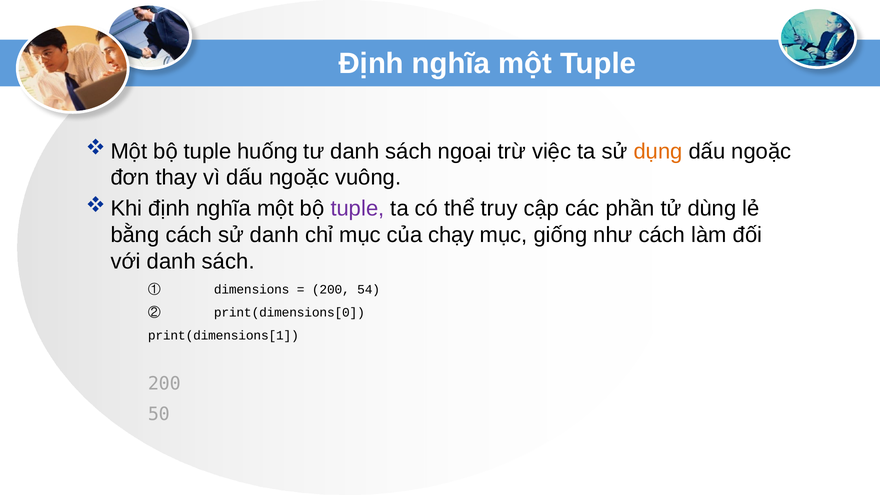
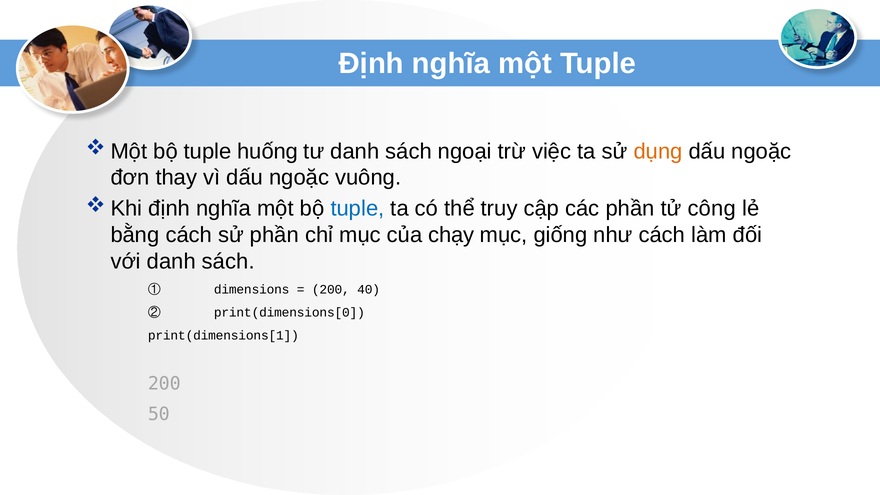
tuple colour: purple -> blue (357, 208)
dùng: dùng -> công (712, 208)
sử danh: danh -> phần (274, 235)
54: 54 -> 40 (369, 289)
